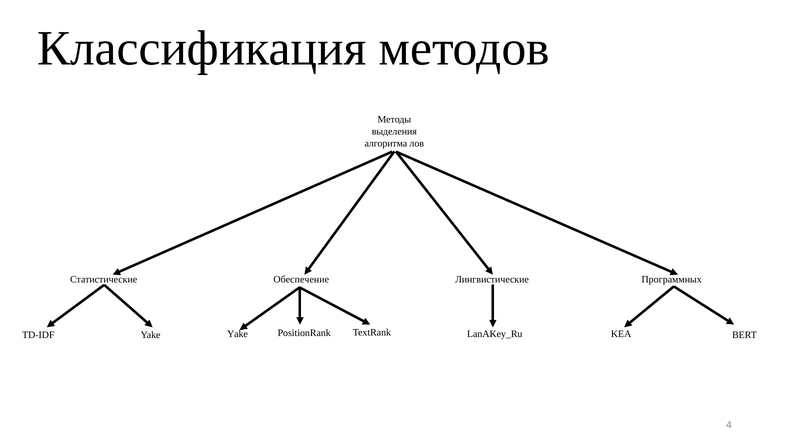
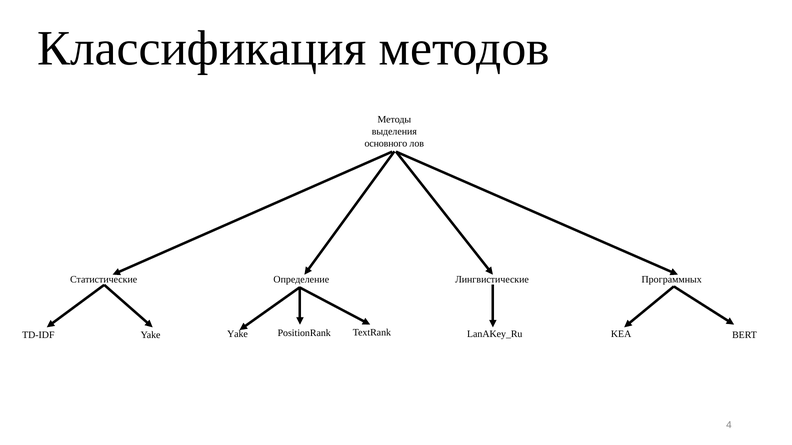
алгоритма: алгоритма -> основного (386, 144)
Обеспечение: Обеспечение -> Определение (301, 280)
